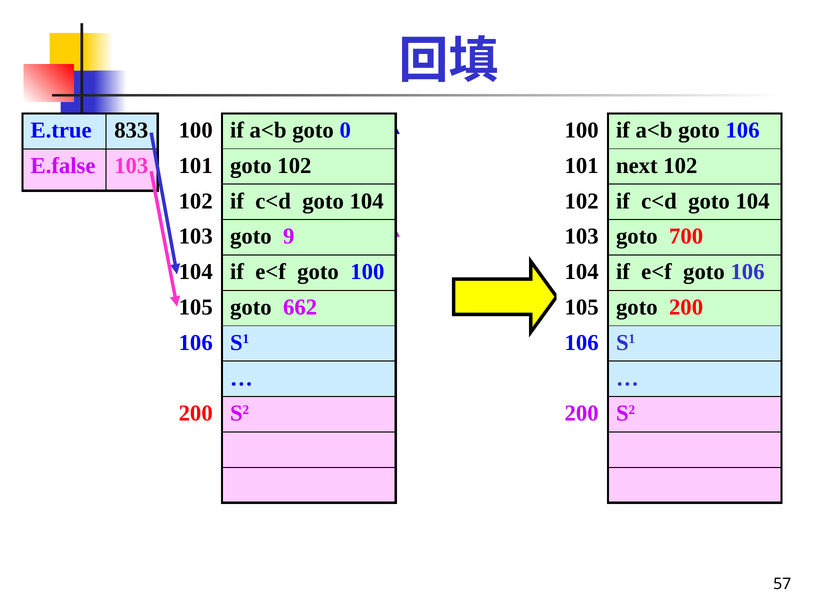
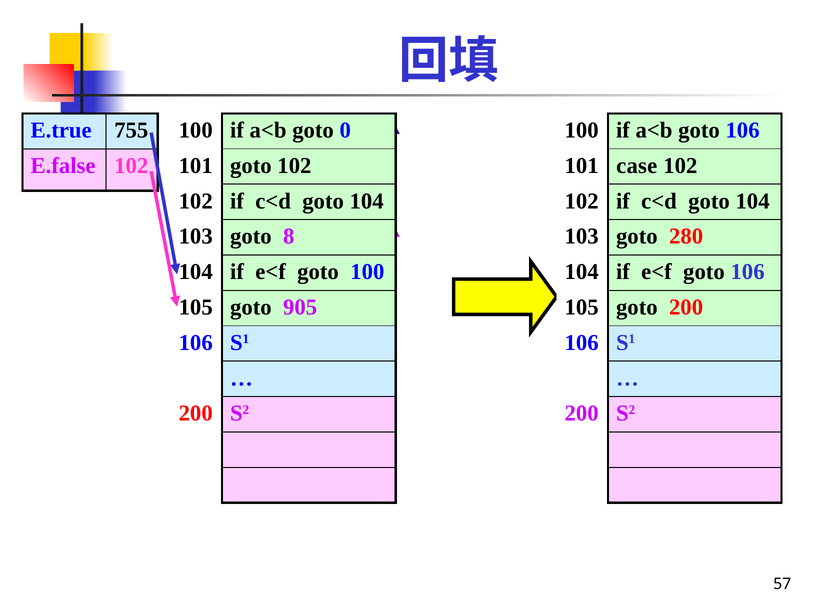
833: 833 -> 755 (131, 130)
next: next -> case (637, 166)
E.false 103: 103 -> 102 (131, 166)
9: 9 -> 8 (289, 236)
700: 700 -> 280 (686, 236)
662: 662 -> 905 (300, 307)
